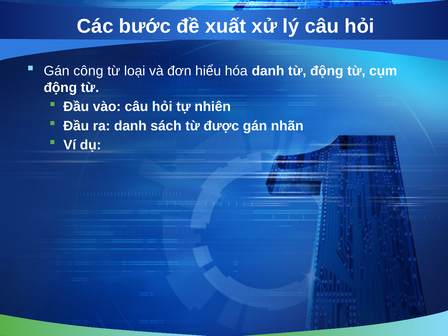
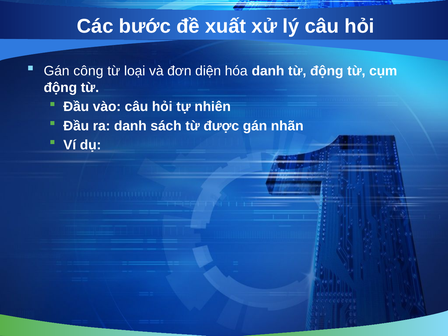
hiểu: hiểu -> diện (208, 71)
